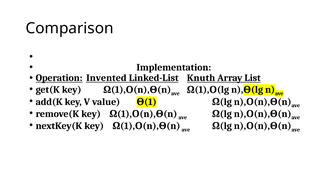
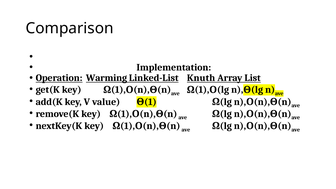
Invented: Invented -> Warming (106, 78)
